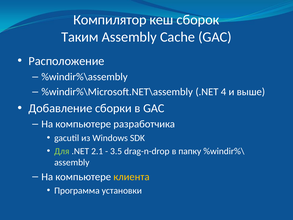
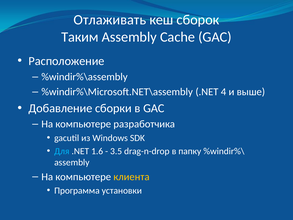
Компилятор: Компилятор -> Отлаживать (110, 20)
Для colour: light green -> light blue (62, 151)
2.1: 2.1 -> 1.6 (97, 151)
